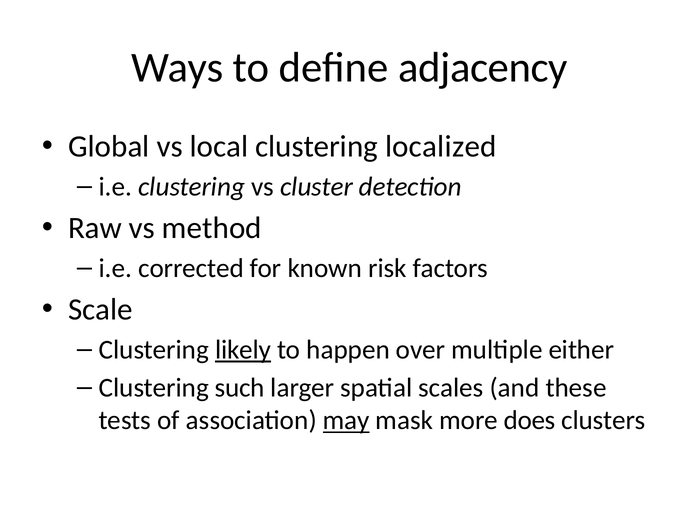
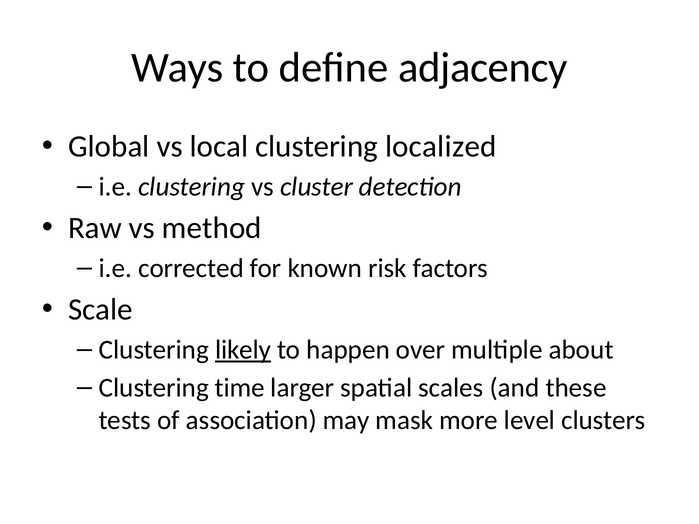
either: either -> about (581, 350)
such: such -> time (240, 388)
may underline: present -> none (346, 421)
does: does -> level (530, 421)
